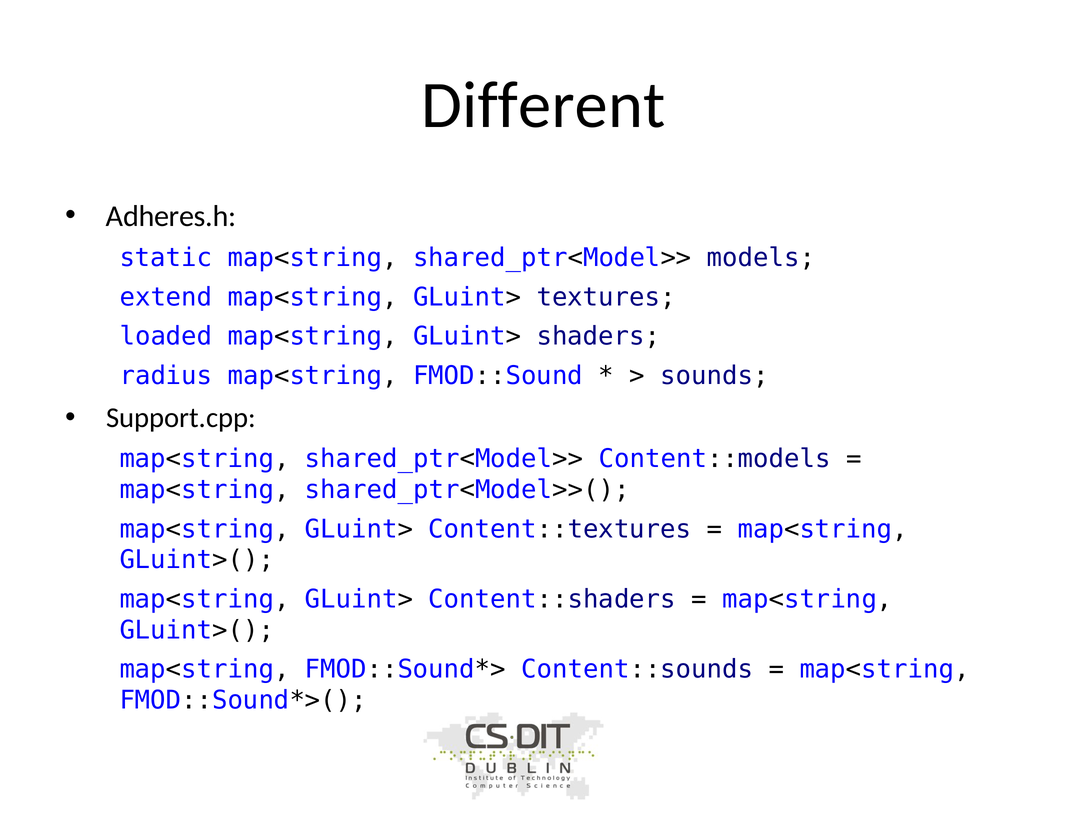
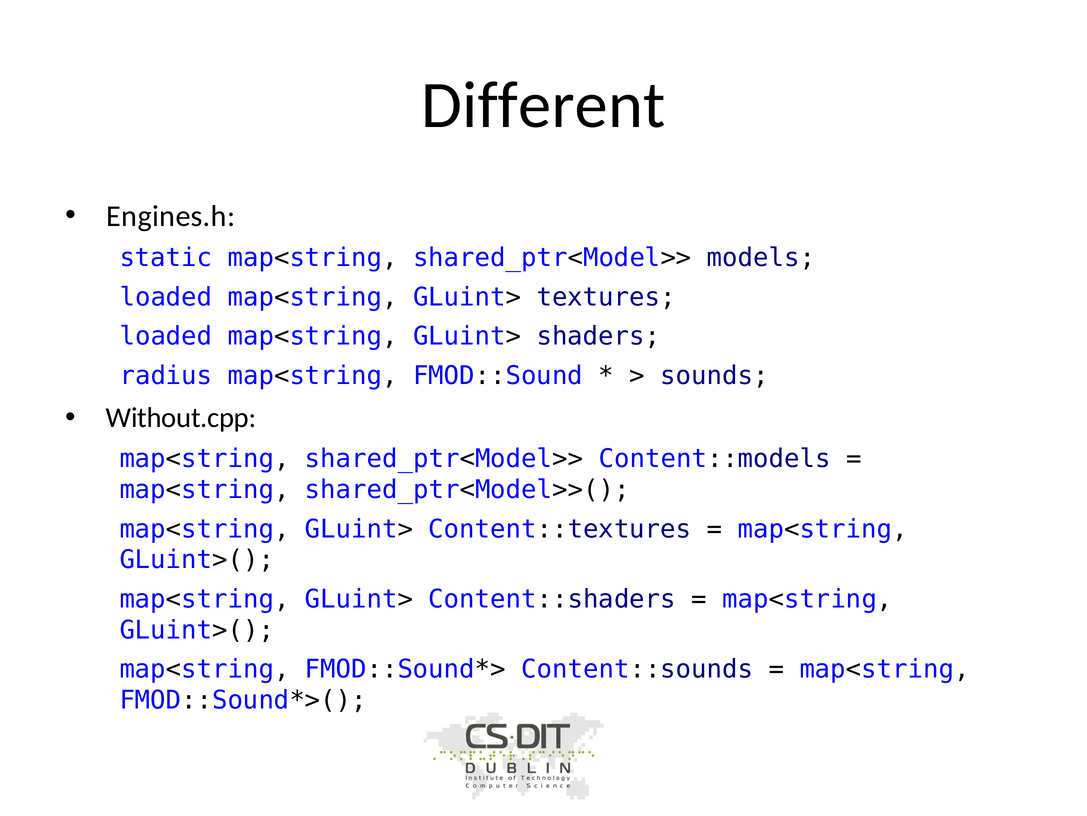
Adheres.h: Adheres.h -> Engines.h (171, 216)
extend: extend -> loaded (166, 297)
Support.cpp: Support.cpp -> Without.cpp (181, 418)
